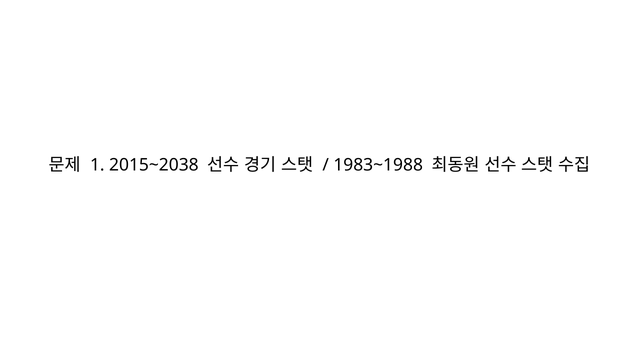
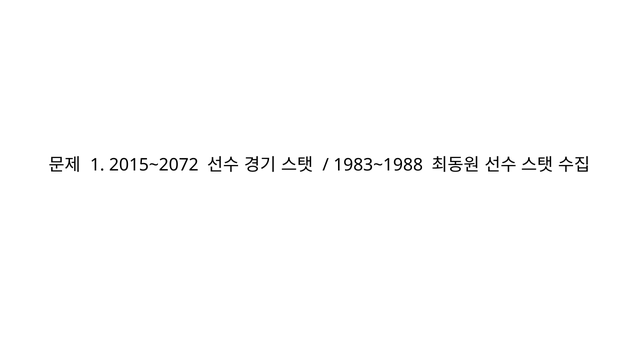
2015~2038: 2015~2038 -> 2015~2072 (154, 165)
